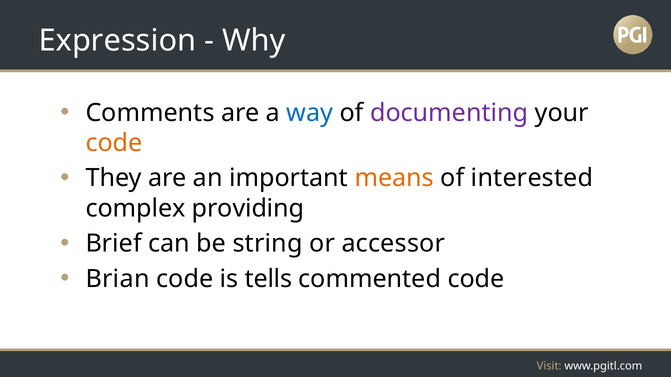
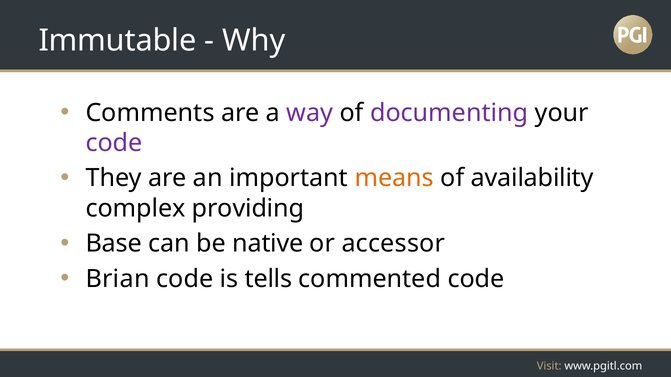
Expression: Expression -> Immutable (118, 41)
way colour: blue -> purple (310, 113)
code colour: orange -> purple (114, 143)
interested: interested -> availability (532, 178)
Brief: Brief -> Base (114, 244)
string: string -> native (268, 244)
